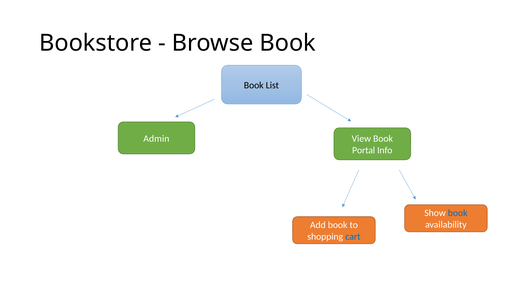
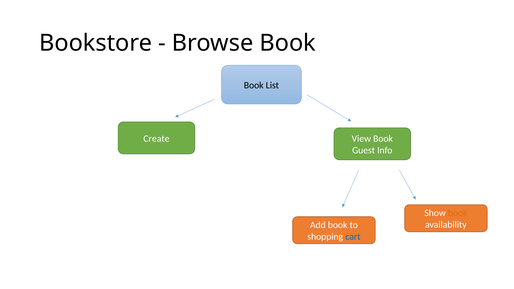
Admin: Admin -> Create (156, 139)
Portal: Portal -> Guest (364, 150)
book colour: blue -> orange (458, 213)
